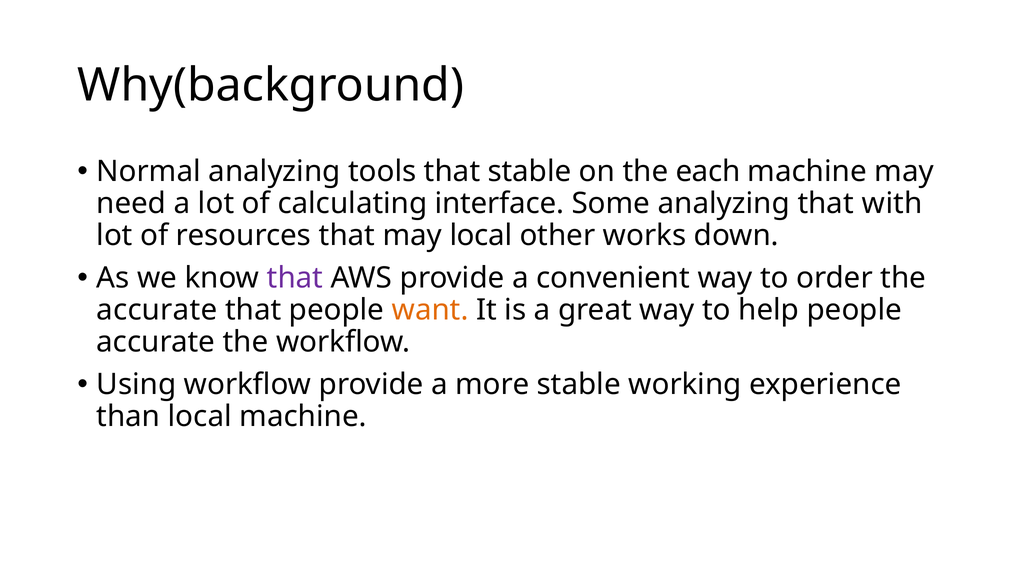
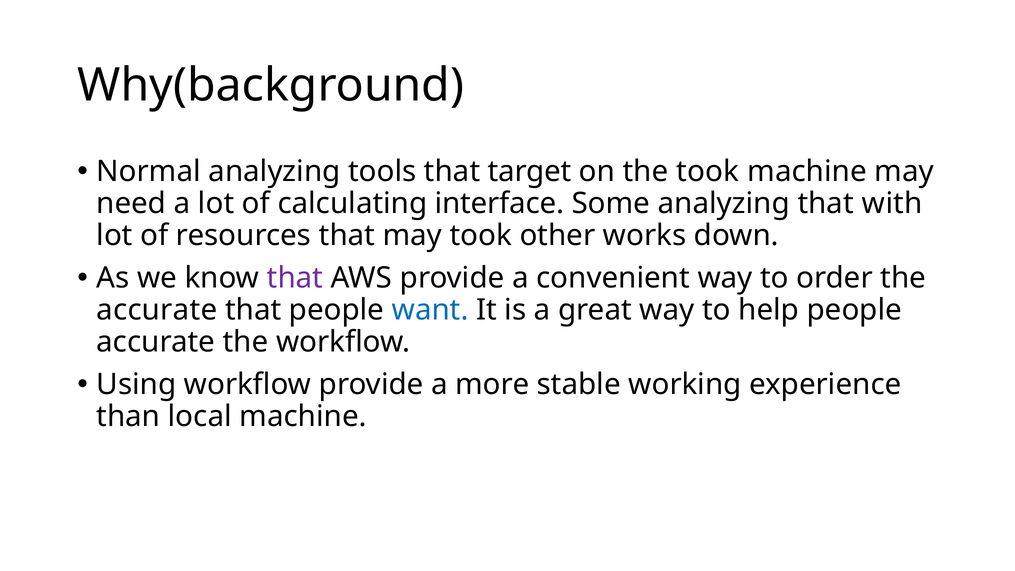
that stable: stable -> target (530, 172)
the each: each -> took (708, 172)
may local: local -> took (481, 236)
want colour: orange -> blue (430, 310)
